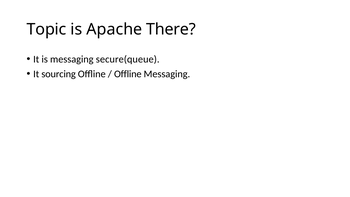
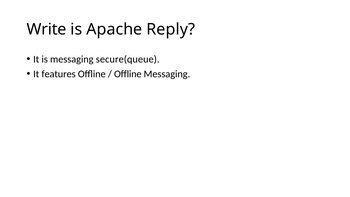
Topic: Topic -> Write (47, 29)
There: There -> Reply (171, 29)
sourcing: sourcing -> features (59, 74)
